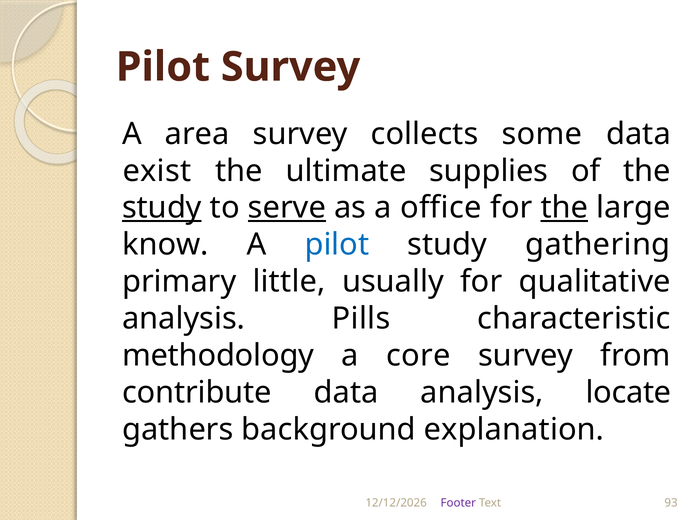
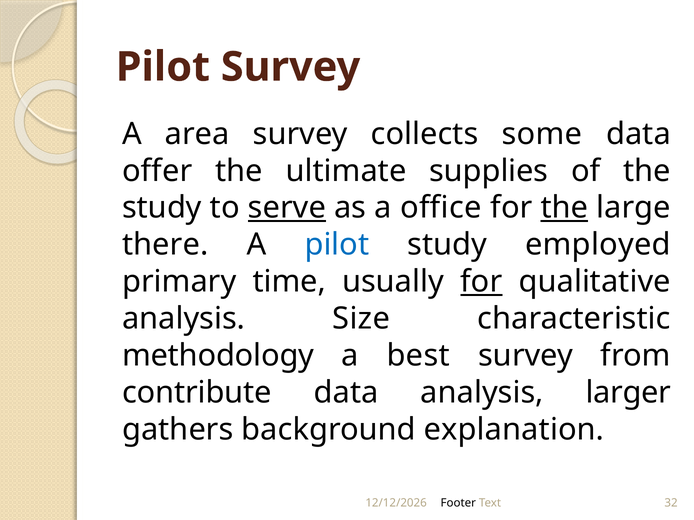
exist: exist -> offer (157, 171)
study underline: present -> none (162, 208)
know: know -> there (165, 245)
gathering: gathering -> employed (598, 245)
little: little -> time (289, 282)
for underline: none -> present (481, 282)
Pills: Pills -> Size (361, 319)
core: core -> best (418, 356)
locate: locate -> larger (628, 393)
Footer colour: purple -> black (458, 503)
93: 93 -> 32 (671, 503)
